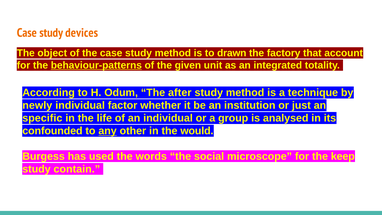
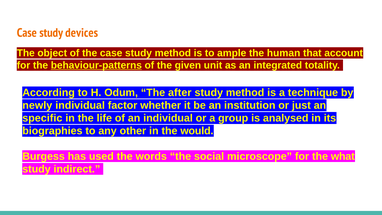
drawn: drawn -> ample (232, 53)
factory: factory -> human (284, 53)
confounded: confounded -> biographies (52, 131)
any underline: present -> none (108, 131)
keep: keep -> what (343, 156)
contain: contain -> indirect (77, 169)
